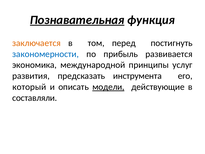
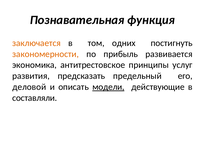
Познавательная underline: present -> none (77, 20)
перед: перед -> одних (124, 43)
закономерности colour: blue -> orange (46, 54)
международной: международной -> антитрестовское (93, 65)
инструмента: инструмента -> предельный (137, 76)
который: который -> деловой (29, 87)
